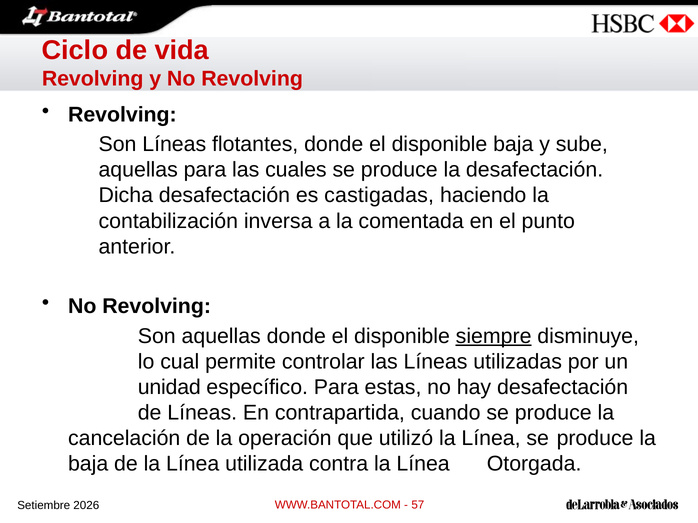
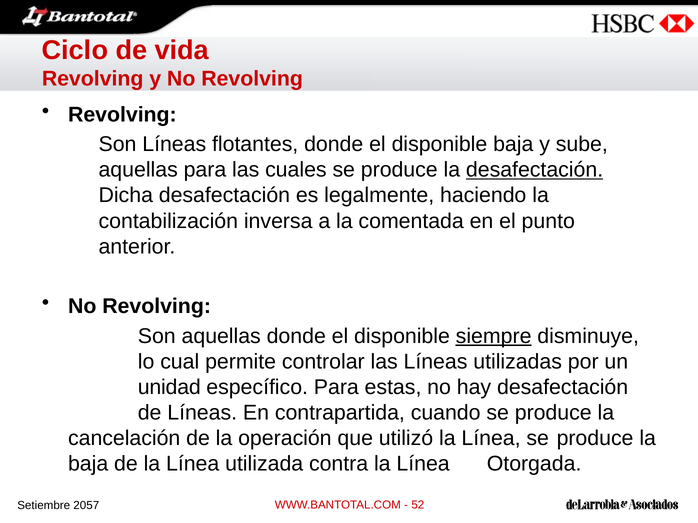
desafectación underline: none -> present (535, 170)
castigadas: castigadas -> legalmente (379, 196)
57: 57 -> 52 (418, 505)
2026: 2026 -> 2057 (86, 506)
